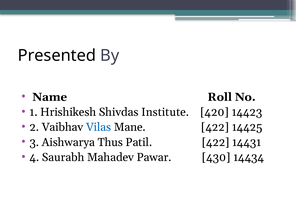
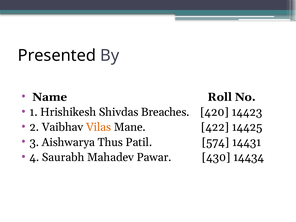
Institute: Institute -> Breaches (165, 112)
Vilas colour: blue -> orange (99, 127)
Patil 422: 422 -> 574 (216, 142)
